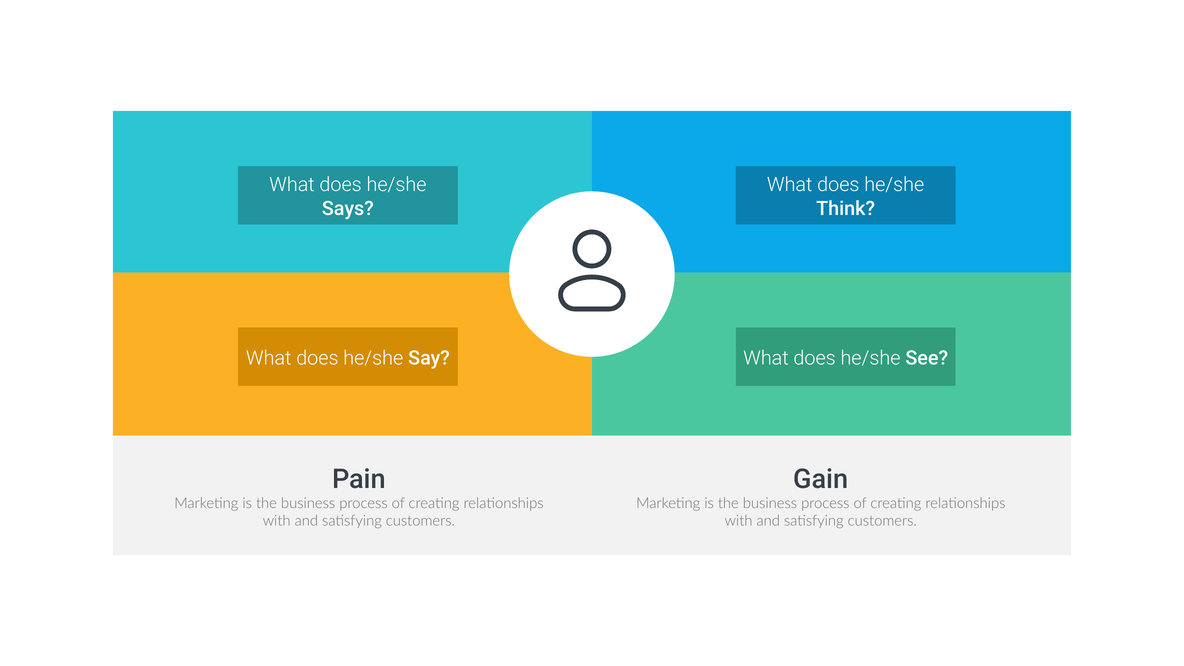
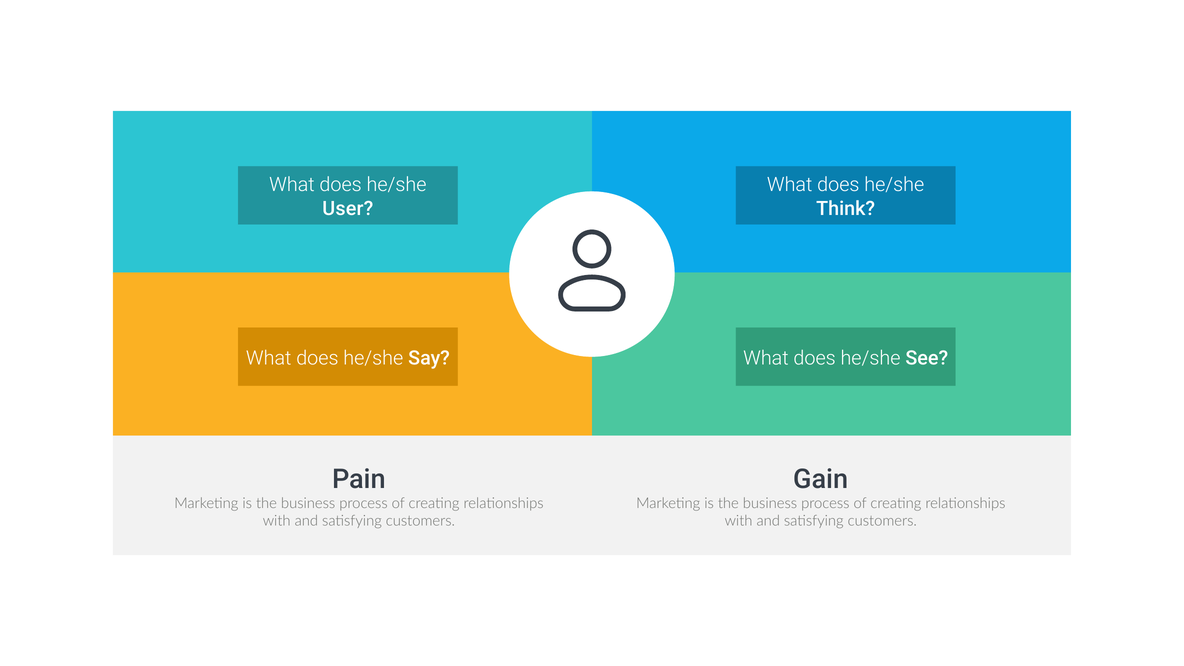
Says: Says -> User (348, 209)
